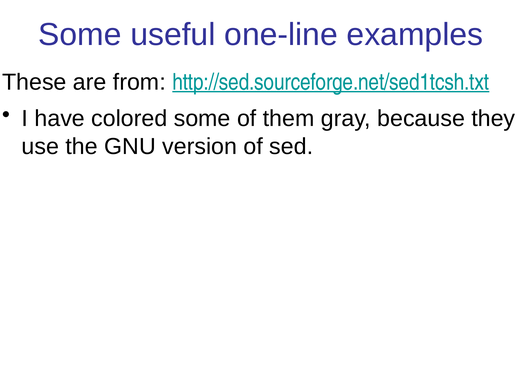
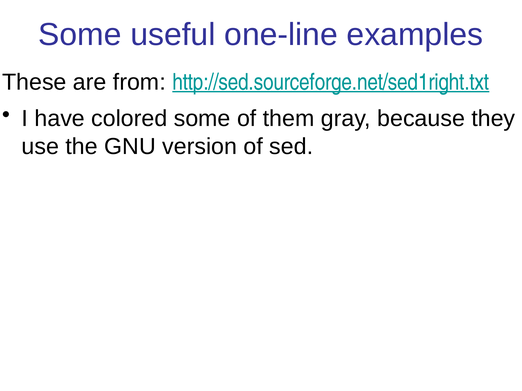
http://sed.sourceforge.net/sed1tcsh.txt: http://sed.sourceforge.net/sed1tcsh.txt -> http://sed.sourceforge.net/sed1right.txt (331, 82)
